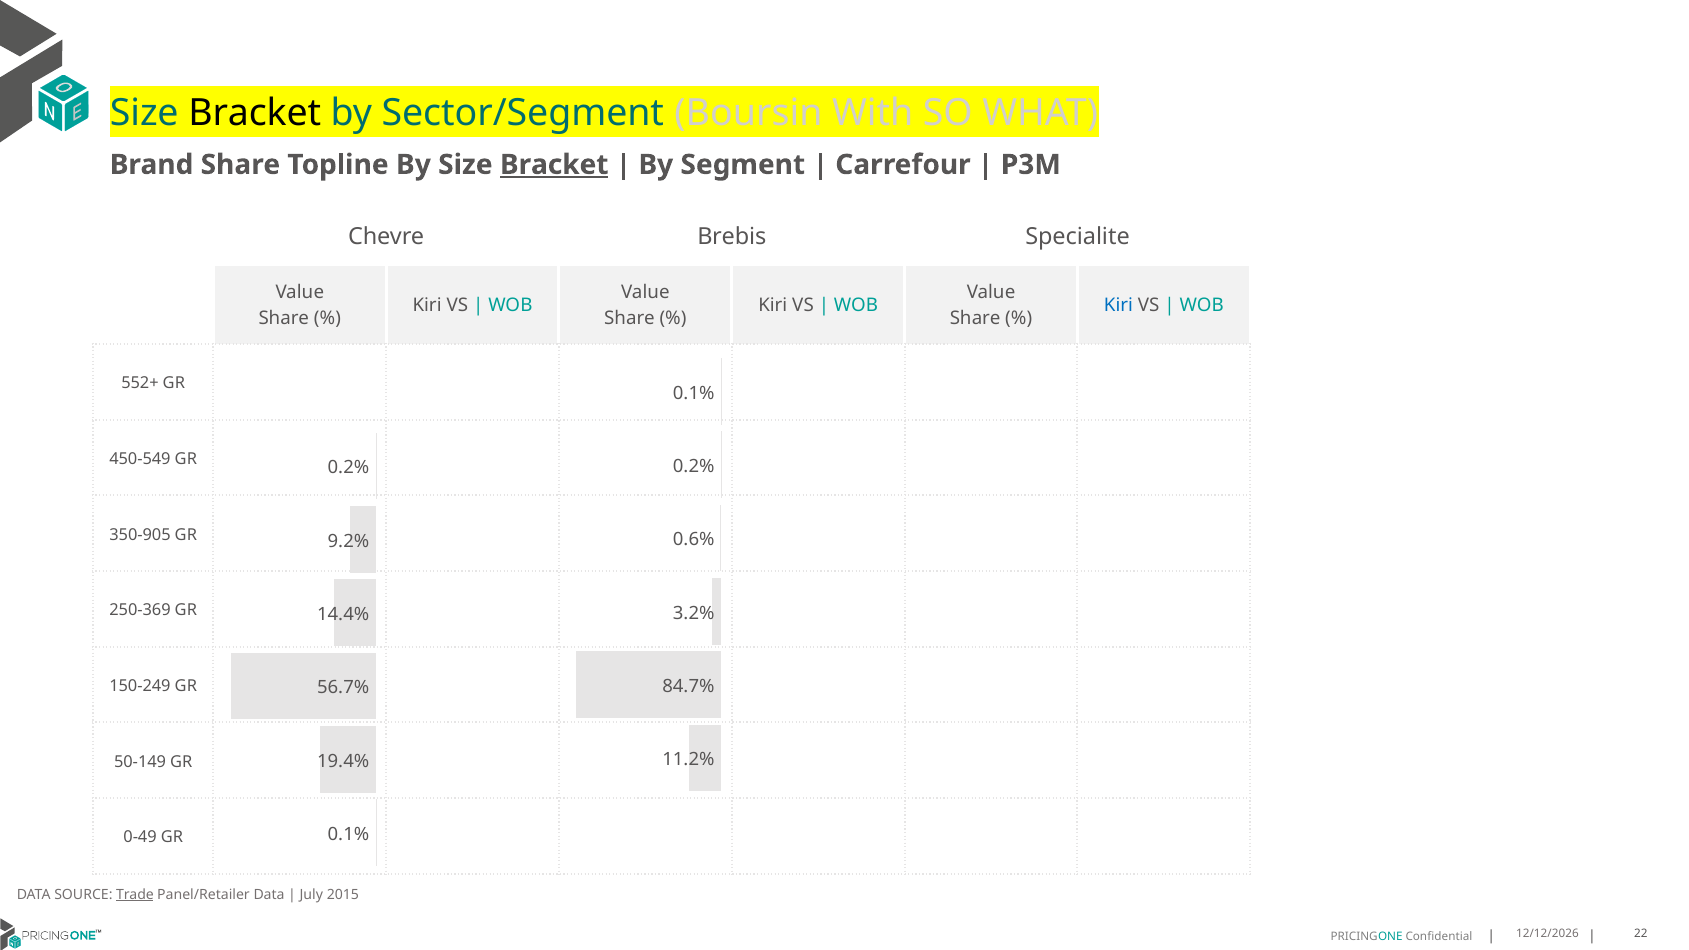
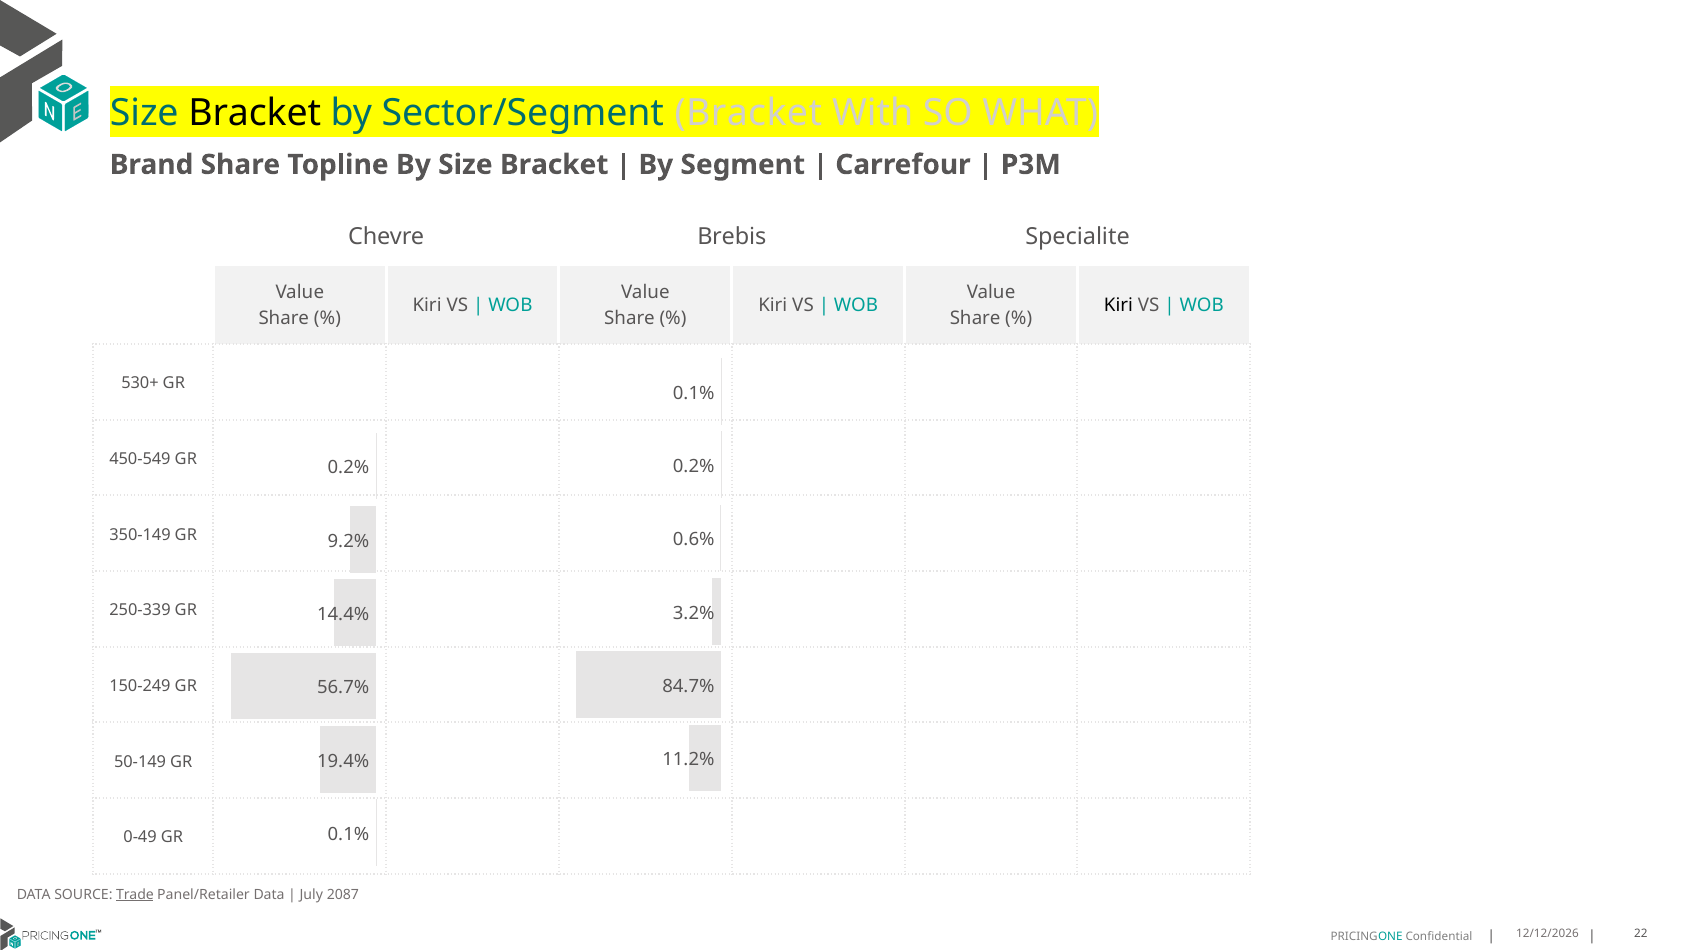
Sector/Segment Boursin: Boursin -> Bracket (748, 114)
Bracket underline: present -> none (554, 165)
Kiri colour: blue -> black (1118, 305)
552+: 552+ -> 530+ (140, 383)
350-905: 350-905 -> 350-149 (140, 535)
250-369: 250-369 -> 250-339 (140, 610)
2015: 2015 -> 2087 (343, 895)
